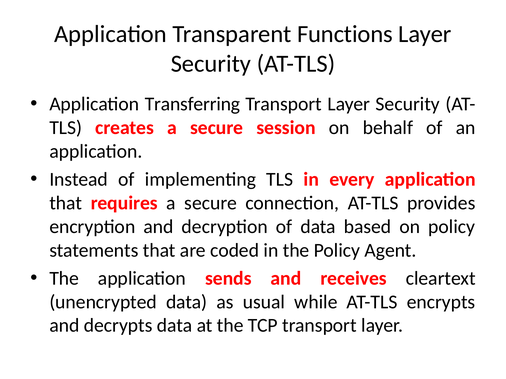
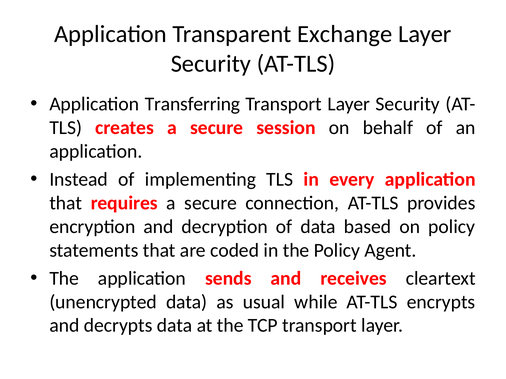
Functions: Functions -> Exchange (345, 34)
